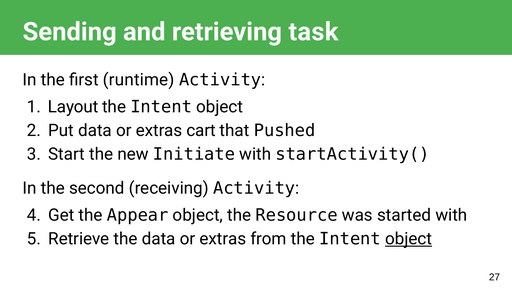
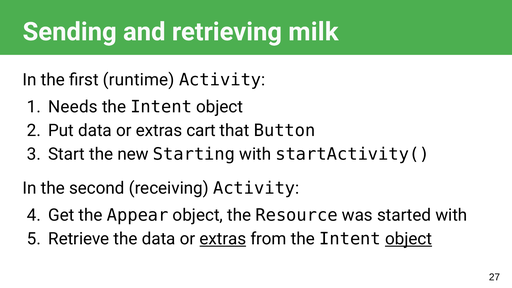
task: task -> milk (313, 32)
Layout: Layout -> Needs (73, 107)
Pushed: Pushed -> Button (285, 131)
Initiate: Initiate -> Starting (194, 154)
extras underline: none -> present (223, 239)
